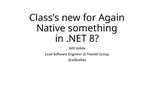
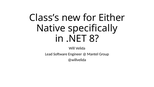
Again: Again -> Either (112, 18)
something: something -> specifically (93, 28)
